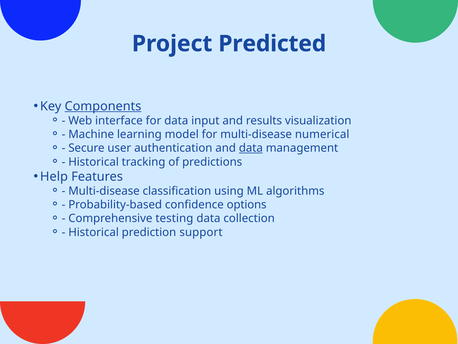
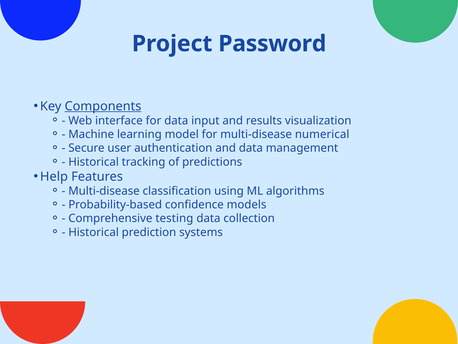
Predicted: Predicted -> Password (272, 44)
data underline: present -> none (251, 148)
options: options -> models (247, 204)
support: support -> systems (201, 232)
